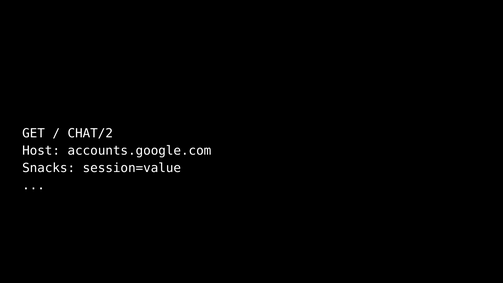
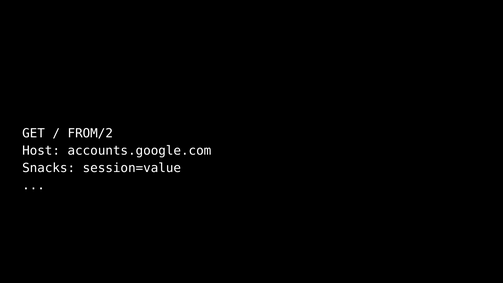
CHAT/2: CHAT/2 -> FROM/2 (90, 133)
